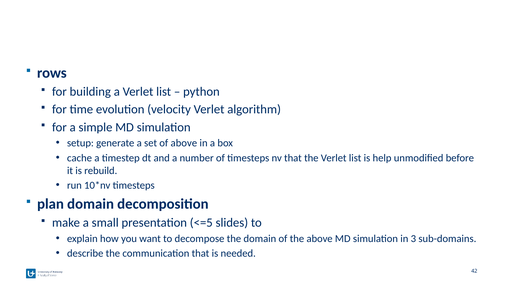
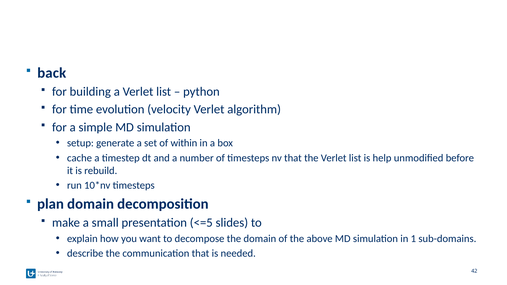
rows: rows -> back (52, 73)
of above: above -> within (184, 143)
3: 3 -> 1 (413, 239)
